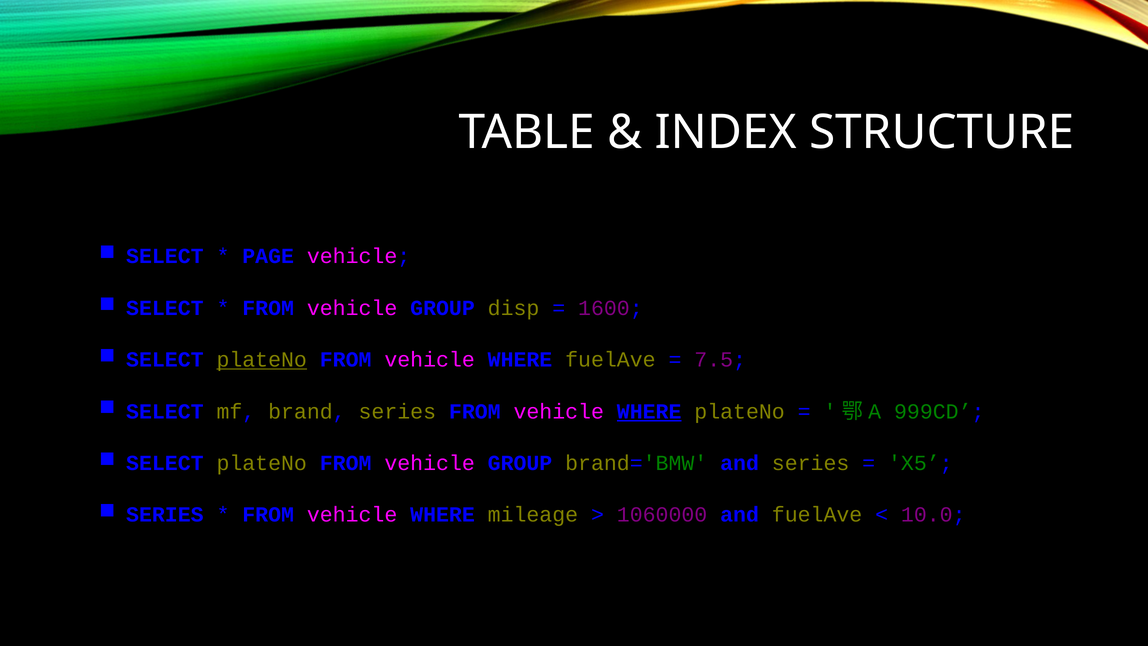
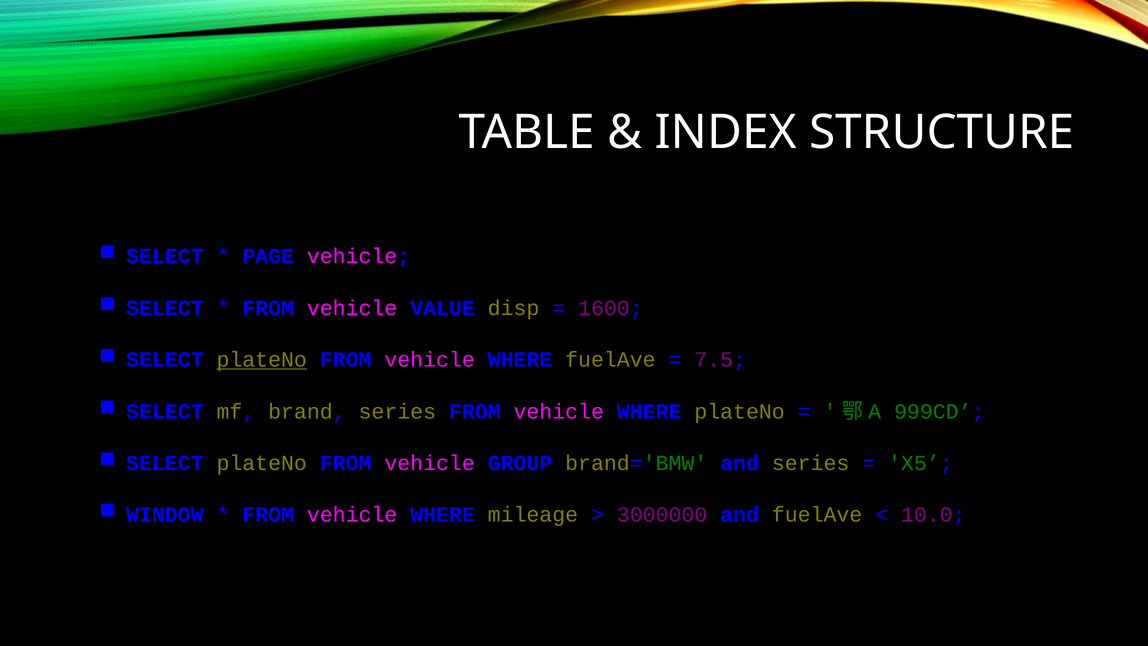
GROUP: GROUP -> VALUE (443, 308)
WHERE underline: present -> none (649, 411)
SERIES: SERIES -> WINDOW (165, 515)
1060000: 1060000 -> 3000000 (662, 515)
